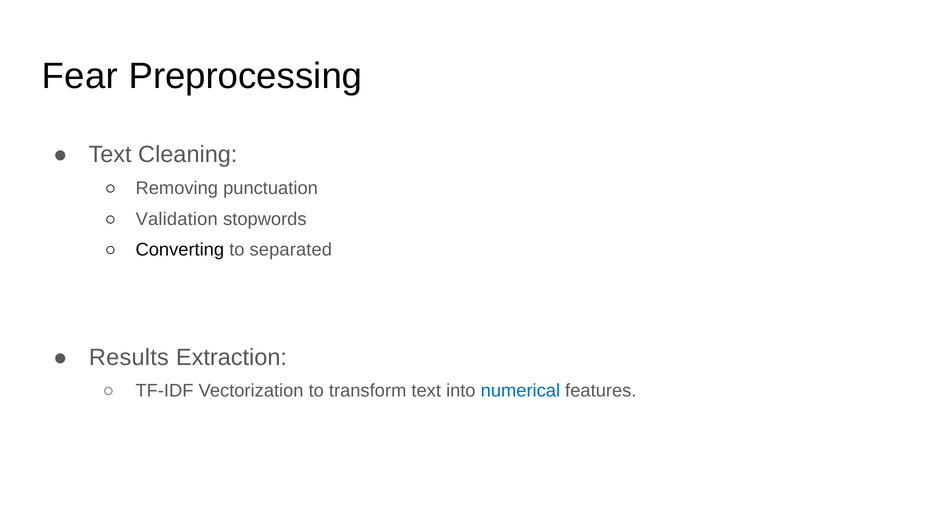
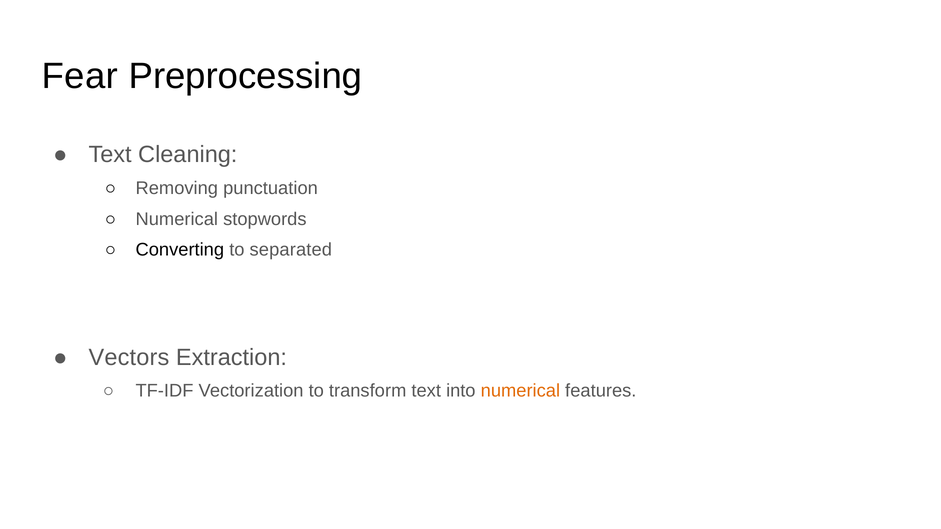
Validation: Validation -> Numerical (177, 219)
Results: Results -> Vectors (129, 358)
numerical colour: blue -> orange (520, 391)
